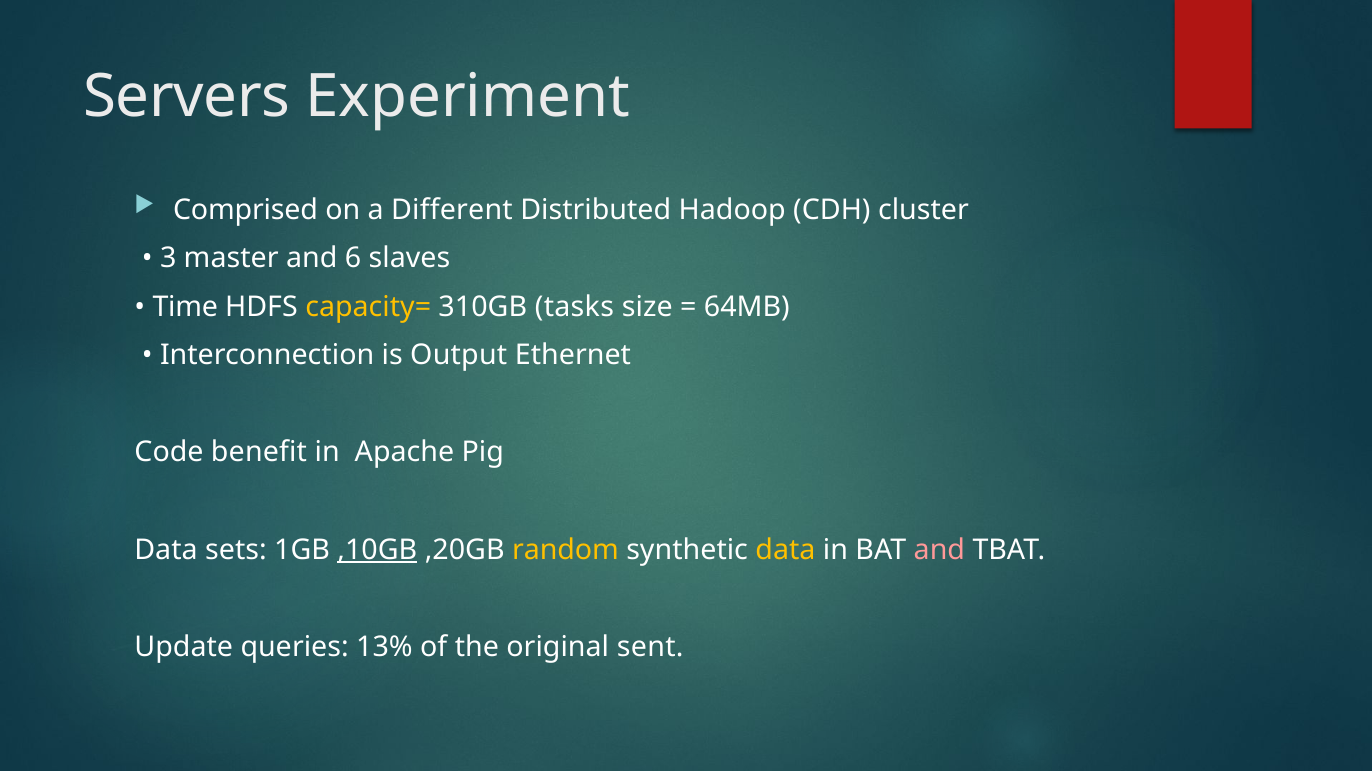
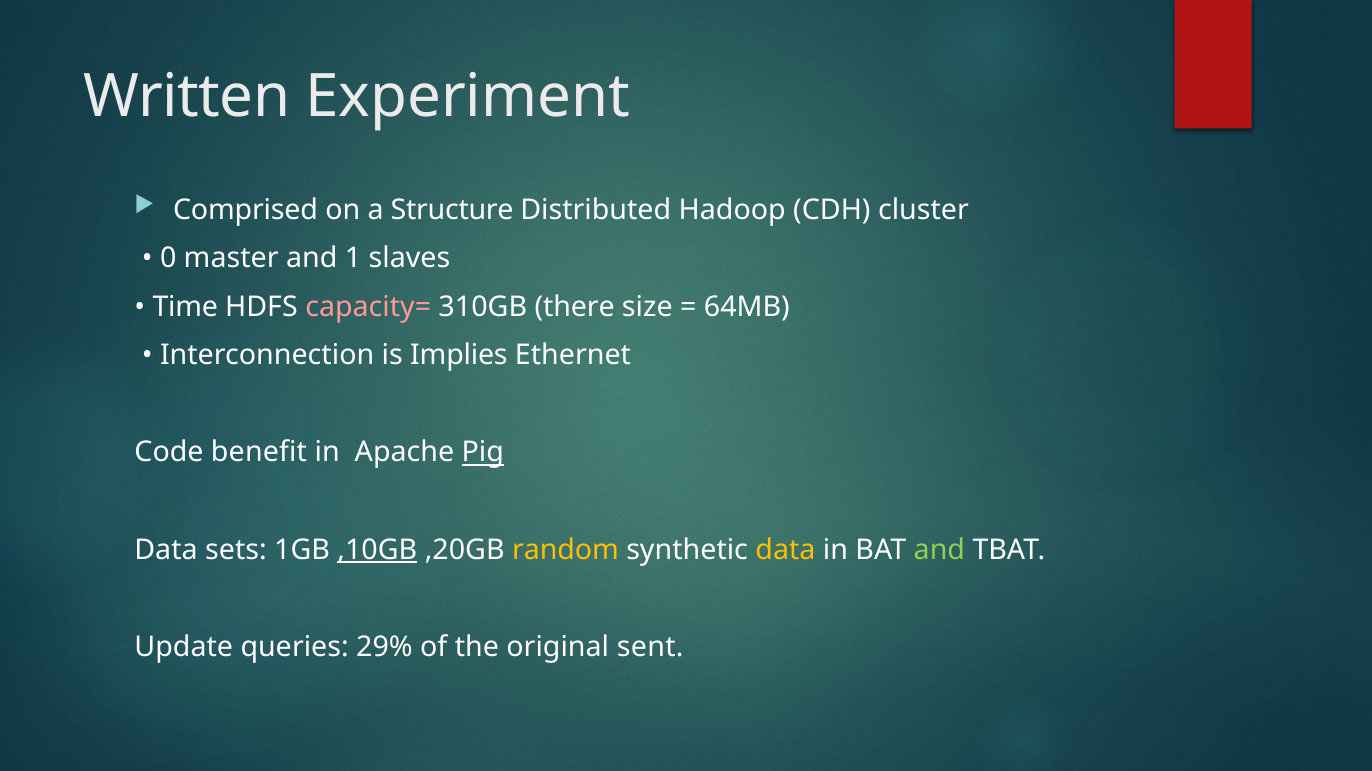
Servers: Servers -> Written (187, 96)
Different: Different -> Structure (452, 210)
3: 3 -> 0 (168, 258)
6: 6 -> 1 (353, 258)
capacity= colour: yellow -> pink (368, 307)
tasks: tasks -> there (575, 307)
Output: Output -> Implies (459, 356)
Pig underline: none -> present (483, 453)
and colour: pink -> light green (939, 550)
13%: 13% -> 29% (384, 647)
